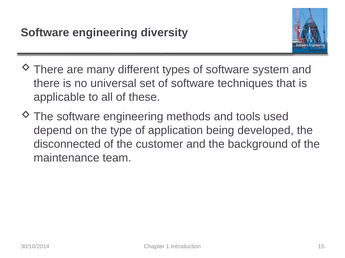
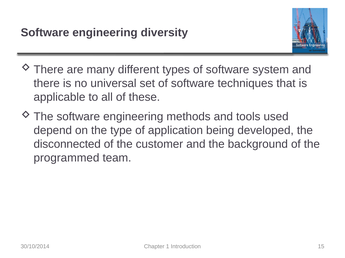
maintenance: maintenance -> programmed (66, 158)
